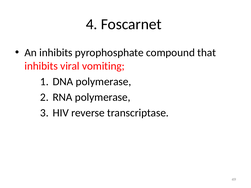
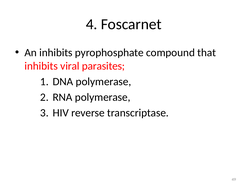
vomiting: vomiting -> parasites (103, 66)
